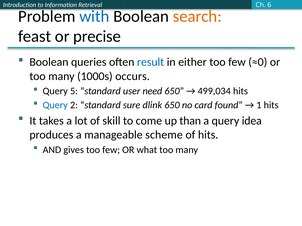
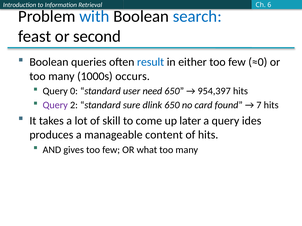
search colour: orange -> blue (197, 16)
precise: precise -> second (97, 36)
5: 5 -> 0 (74, 91)
499,034: 499,034 -> 954,397 (214, 91)
Query colour: blue -> purple (55, 105)
1: 1 -> 7 (259, 105)
than: than -> later (190, 121)
idea: idea -> ides (252, 121)
scheme: scheme -> content (164, 135)
